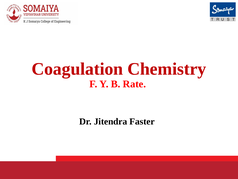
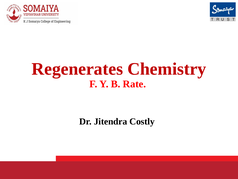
Coagulation: Coagulation -> Regenerates (77, 69)
Faster: Faster -> Costly (142, 121)
